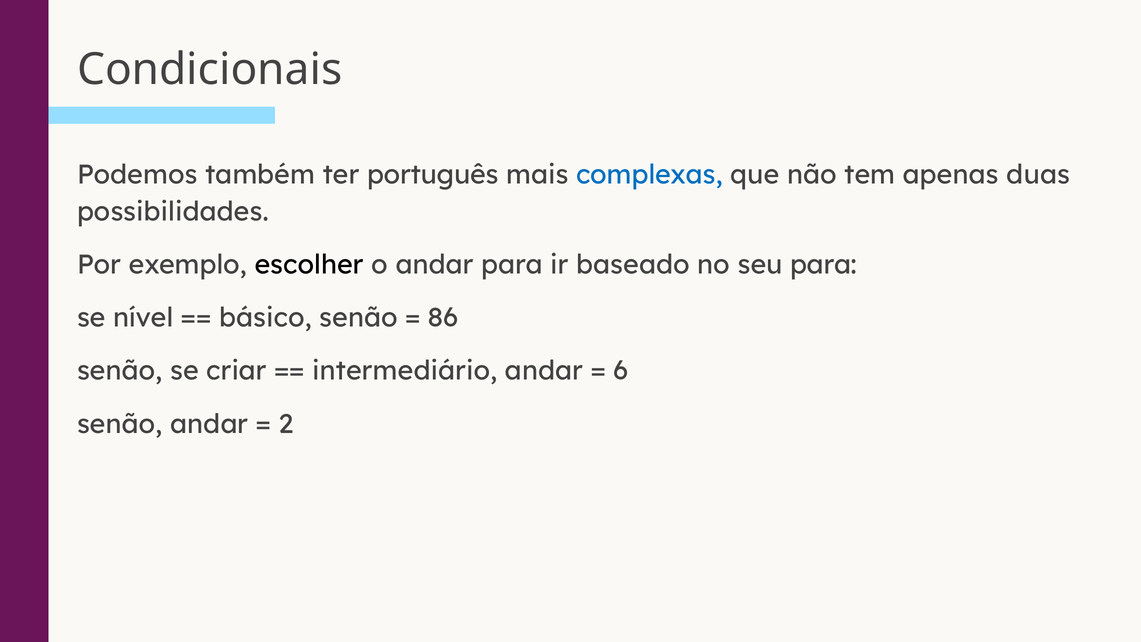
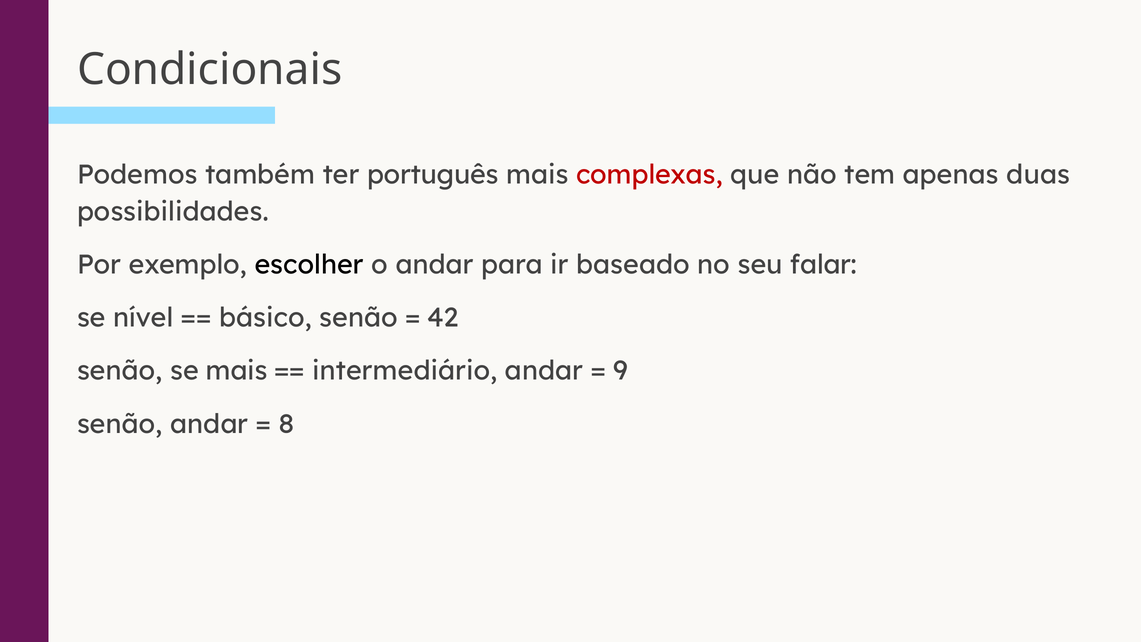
complexas colour: blue -> red (650, 175)
seu para: para -> falar (824, 265)
86: 86 -> 42 (443, 318)
se criar: criar -> mais (237, 371)
6: 6 -> 9 (621, 371)
2: 2 -> 8 (287, 424)
